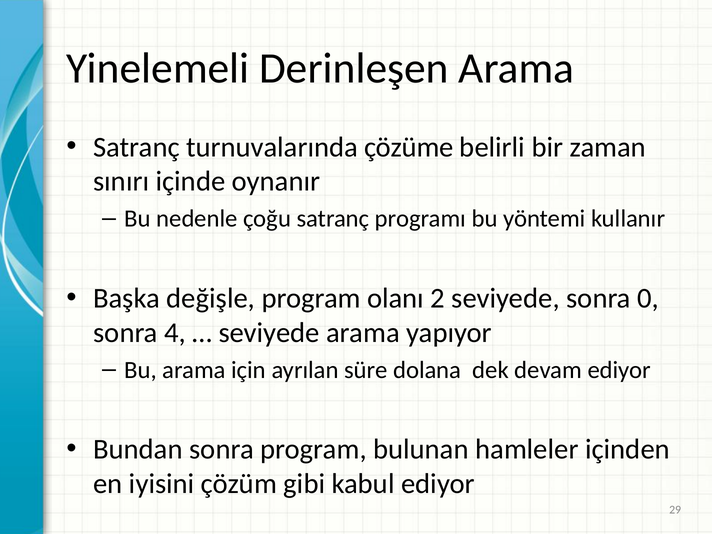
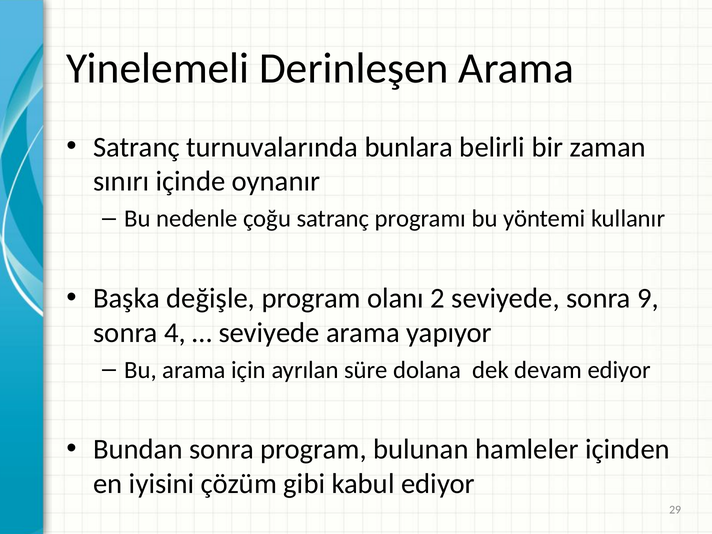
çözüme: çözüme -> bunlara (409, 147)
0: 0 -> 9 (648, 298)
